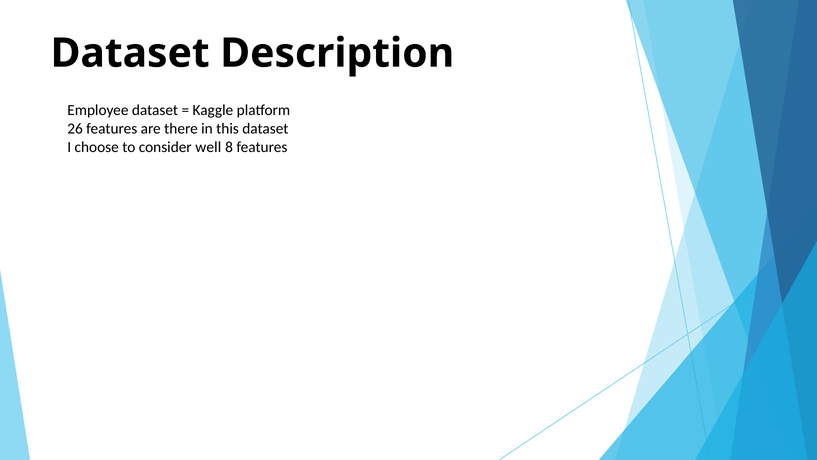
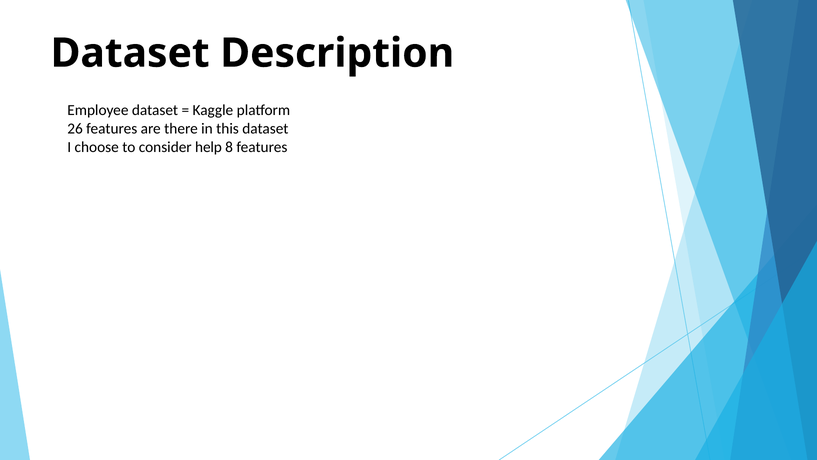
well: well -> help (209, 147)
